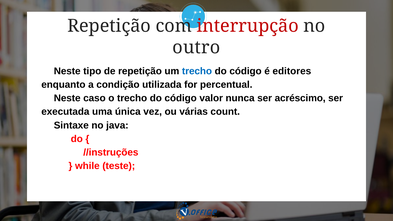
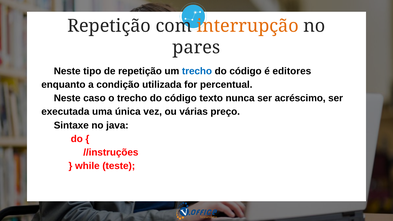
interrupção colour: red -> orange (248, 26)
outro: outro -> pares (196, 48)
valor: valor -> texto (211, 98)
count: count -> preço (225, 112)
